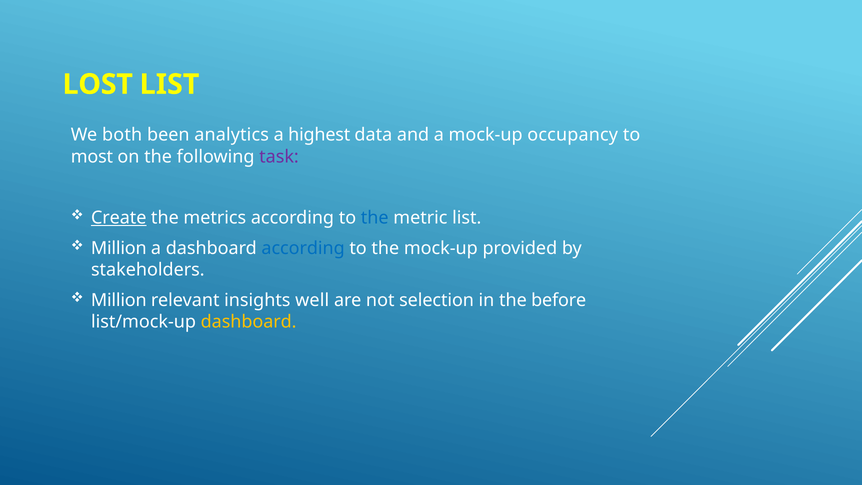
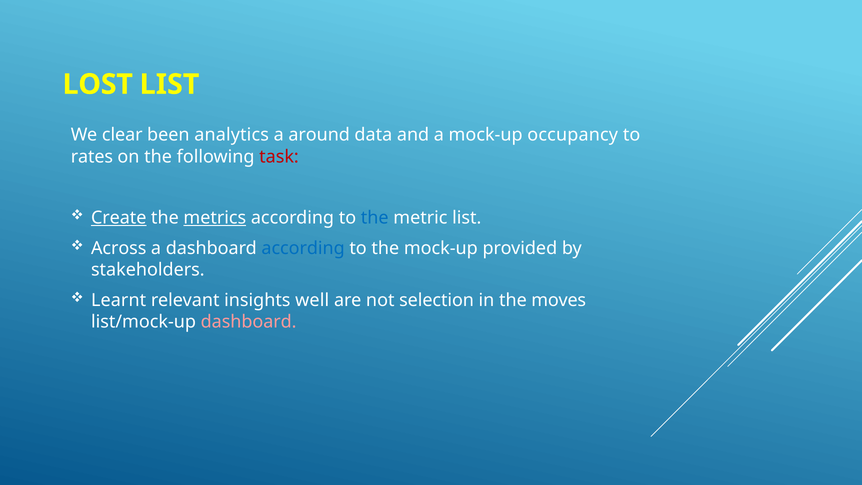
both: both -> clear (122, 135)
highest: highest -> around (319, 135)
most: most -> rates (92, 157)
task colour: purple -> red (279, 157)
metrics underline: none -> present (215, 218)
Million: Million -> Across (119, 248)
Million: Million -> Learnt (119, 300)
before: before -> moves (559, 300)
dashboard colour: yellow -> pink (249, 322)
